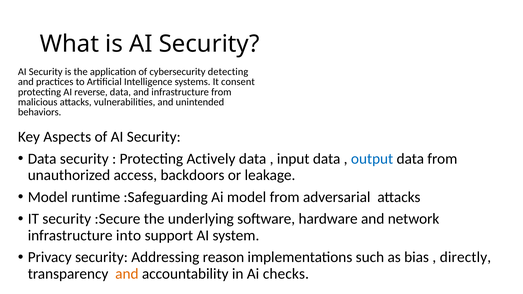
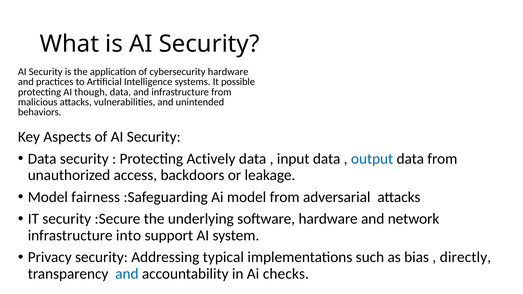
cybersecurity detecting: detecting -> hardware (228, 72)
consent: consent -> possible (238, 82)
reverse: reverse -> though (91, 92)
runtime: runtime -> fairness (96, 197)
reason: reason -> typical (223, 257)
and colour: orange -> blue (127, 274)
